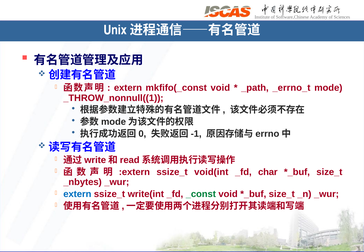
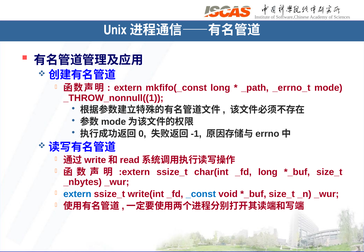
mkfifo(_const void: void -> long (220, 88)
void(int: void(int -> char(int (211, 172)
_fd char: char -> long (268, 172)
_const colour: green -> blue (201, 194)
